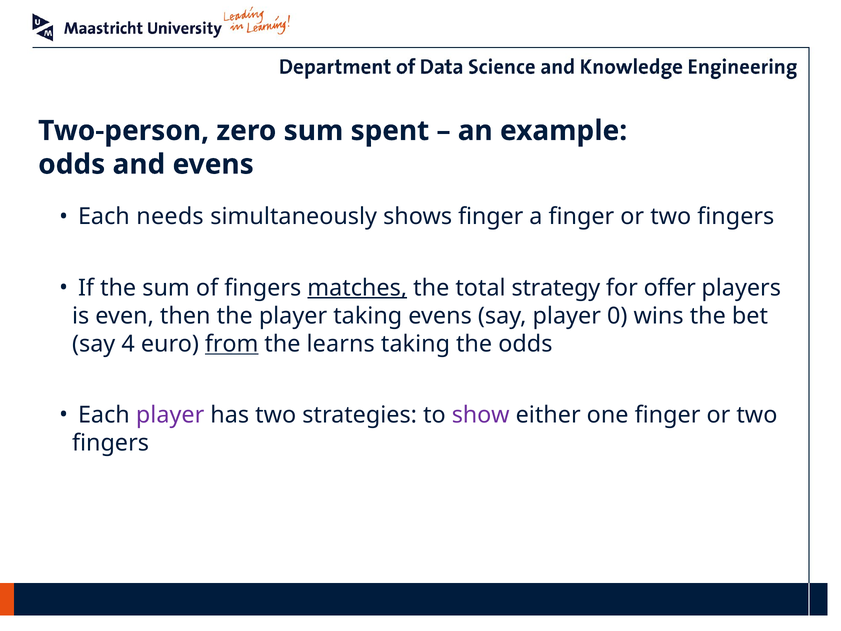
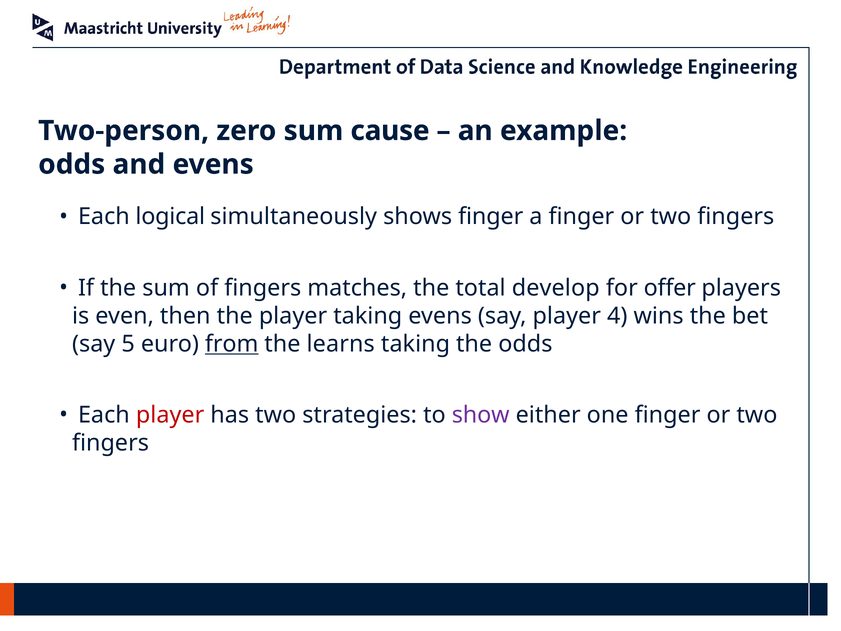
spent: spent -> cause (390, 131)
needs: needs -> logical (170, 217)
matches underline: present -> none (357, 288)
strategy: strategy -> develop (556, 288)
0: 0 -> 4 (617, 316)
4: 4 -> 5 (128, 344)
player colour: purple -> red (170, 415)
